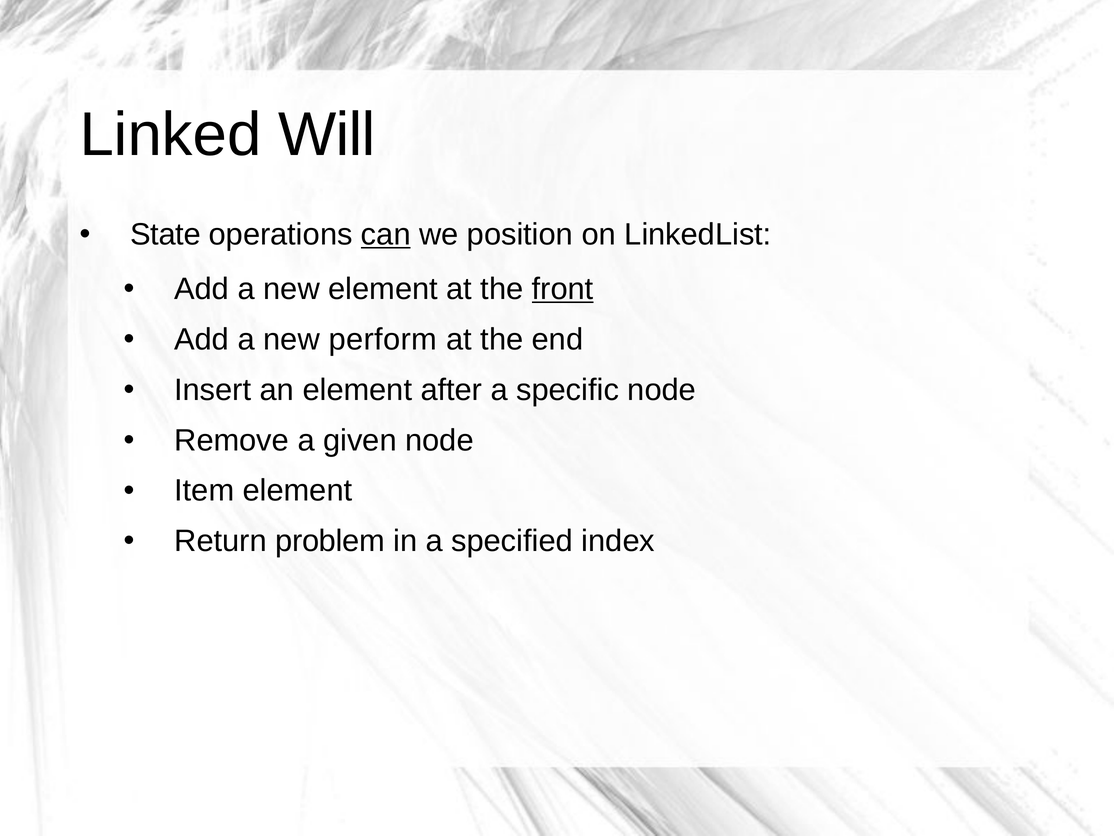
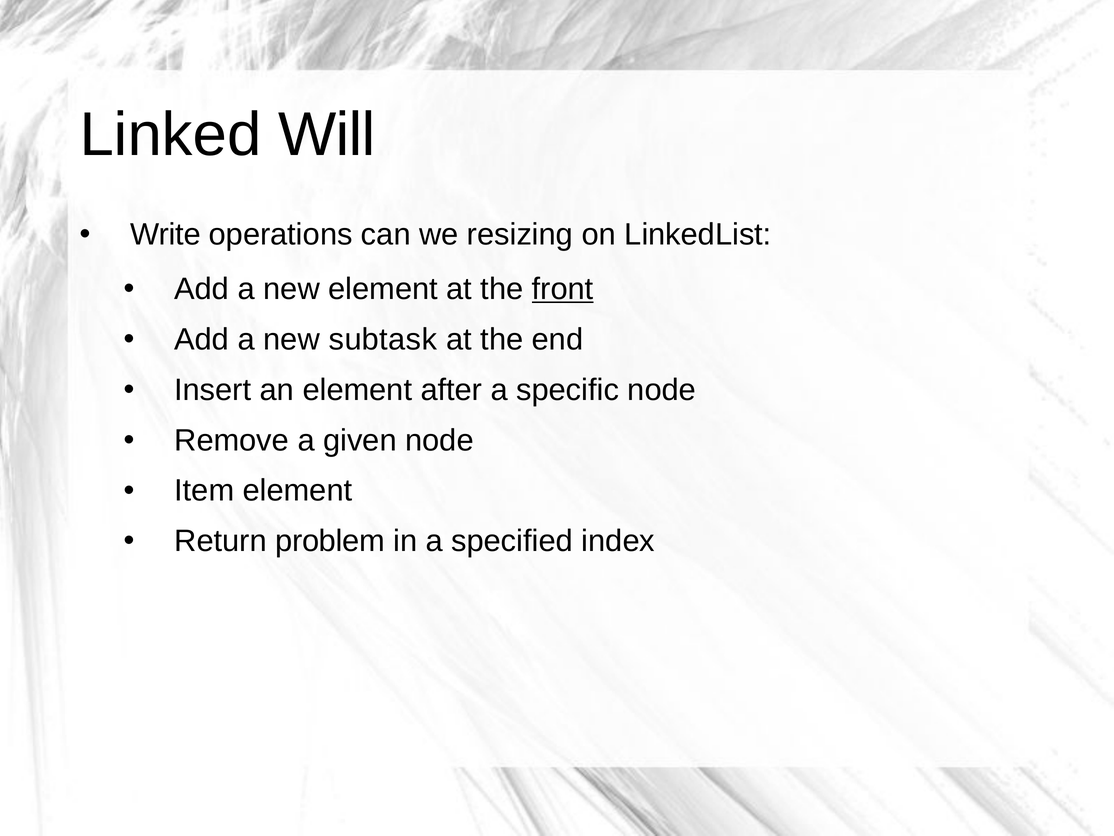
State: State -> Write (165, 234)
can underline: present -> none (386, 234)
position: position -> resizing (520, 234)
perform: perform -> subtask (383, 339)
